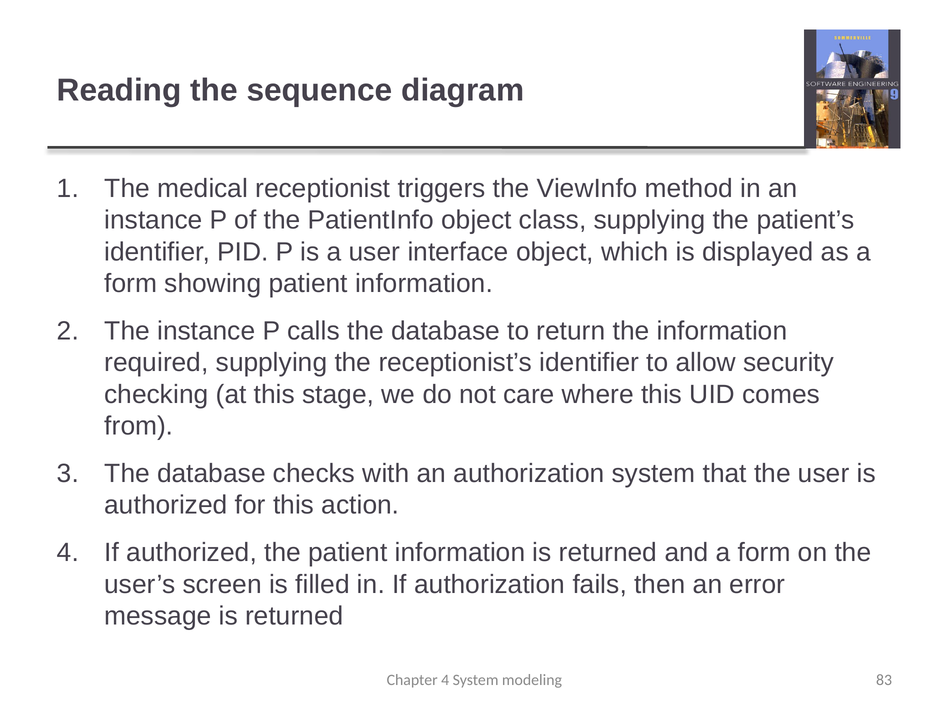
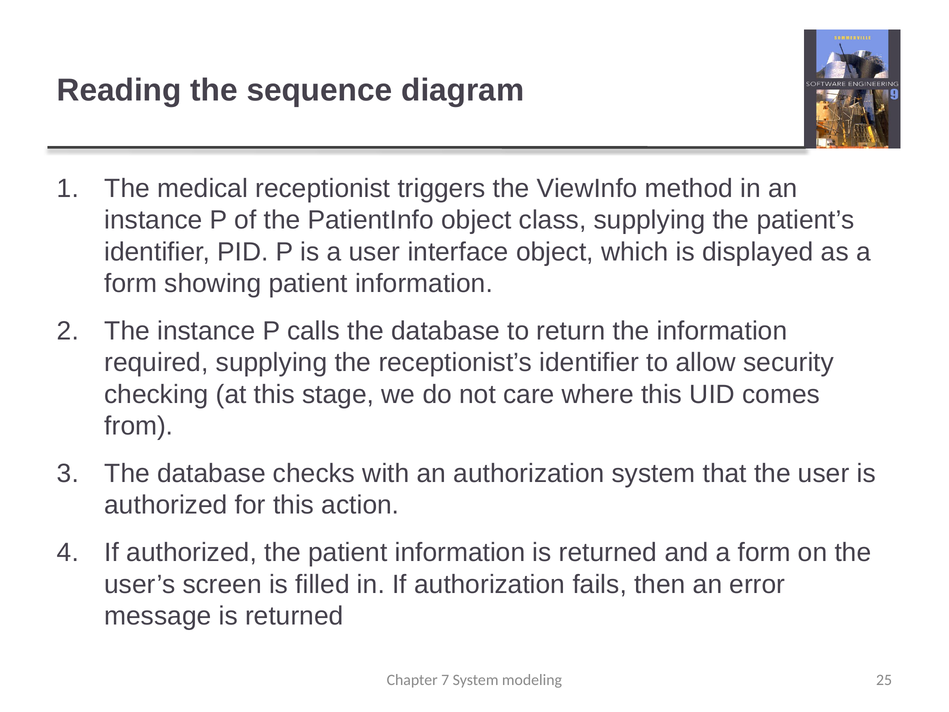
Chapter 4: 4 -> 7 (445, 680)
83: 83 -> 25 (884, 680)
